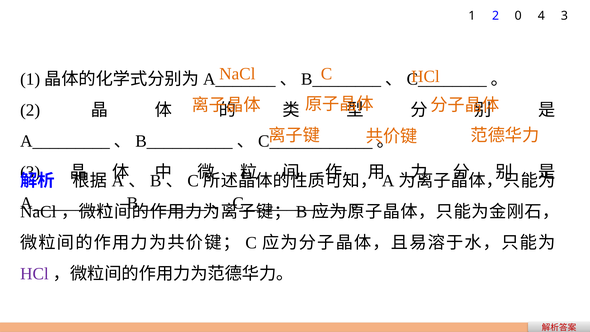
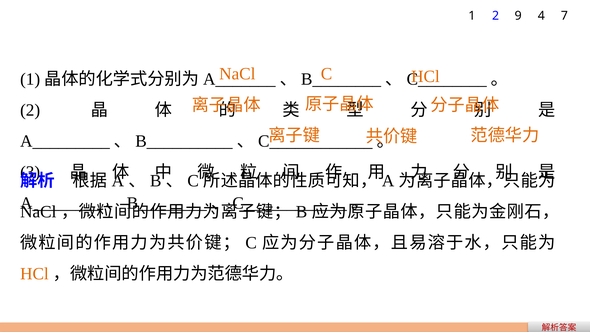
0: 0 -> 9 (518, 16)
4 3: 3 -> 7 (564, 16)
HCl colour: purple -> orange (34, 274)
